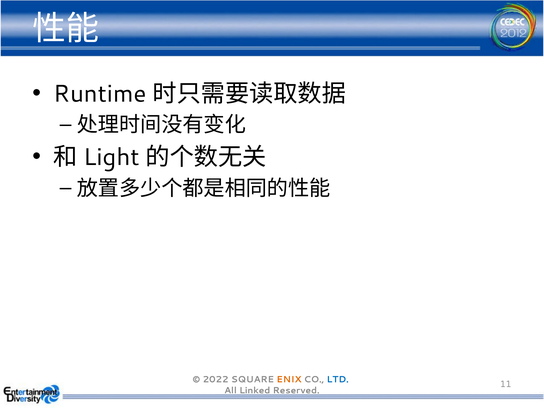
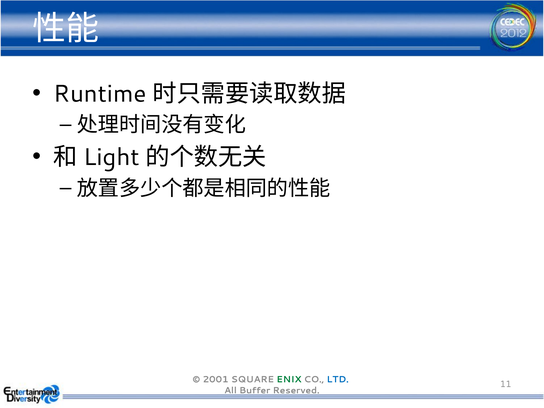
2022: 2022 -> 2001 (216, 380)
ENIX colour: orange -> green (289, 380)
Linked: Linked -> Buffer (255, 391)
